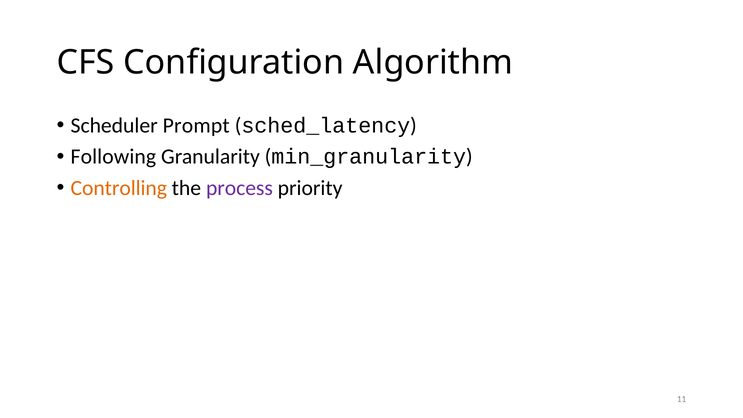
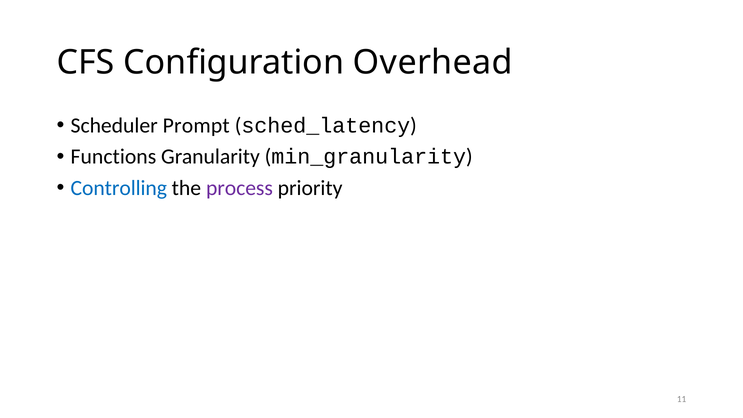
Algorithm: Algorithm -> Overhead (433, 62)
Following: Following -> Functions (113, 157)
Controlling colour: orange -> blue (119, 188)
